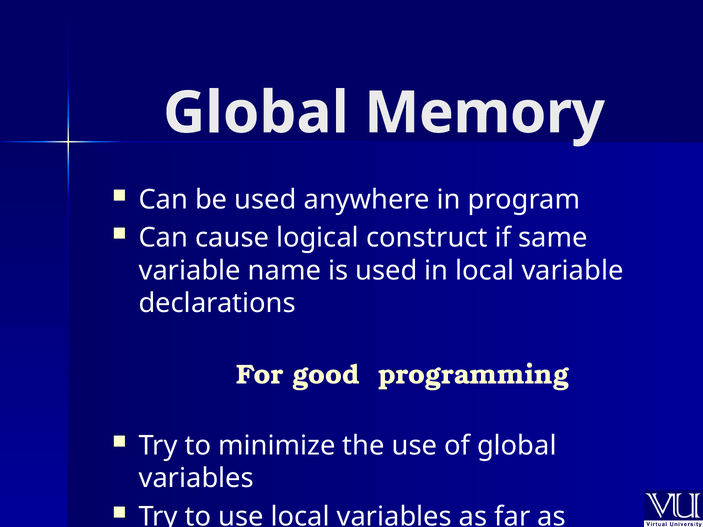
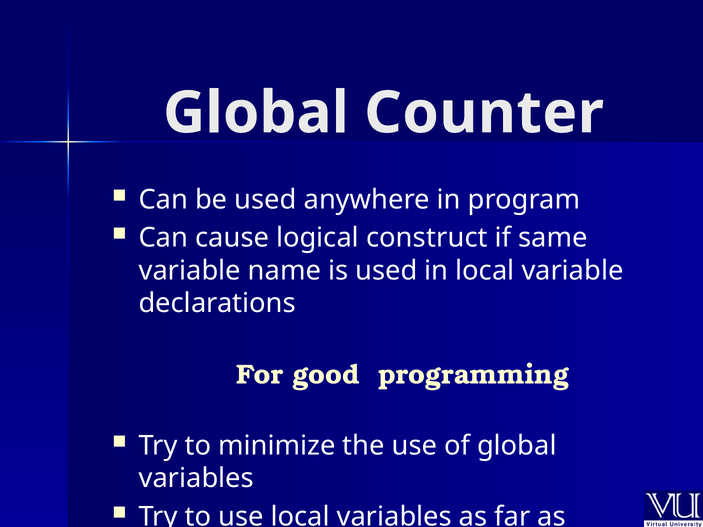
Memory: Memory -> Counter (484, 113)
